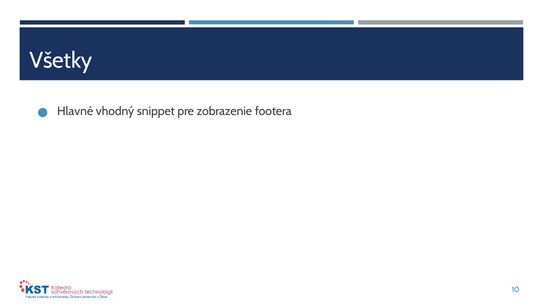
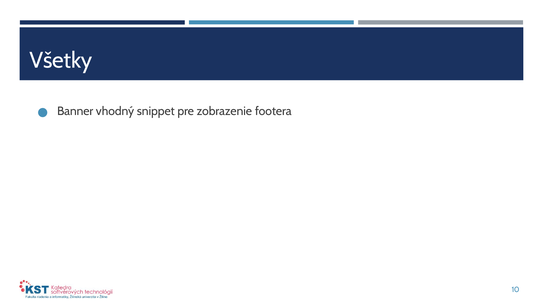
Hlavné: Hlavné -> Banner (75, 111)
